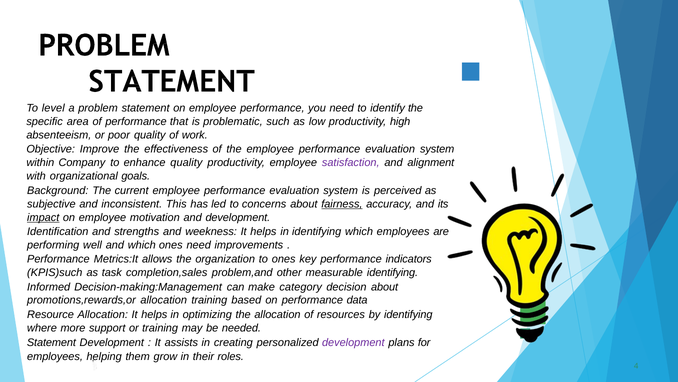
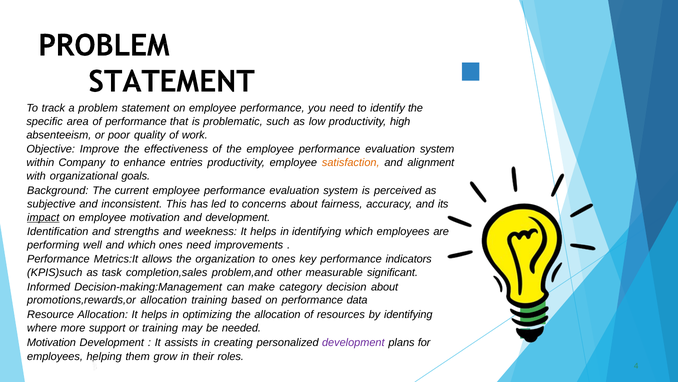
level: level -> track (53, 108)
enhance quality: quality -> entries (186, 162)
satisfaction colour: purple -> orange (351, 162)
fairness underline: present -> none (342, 204)
measurable identifying: identifying -> significant (393, 272)
Statement: Statement -> Motivation (51, 342)
